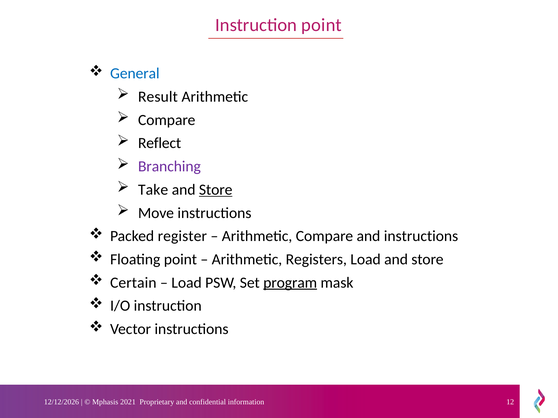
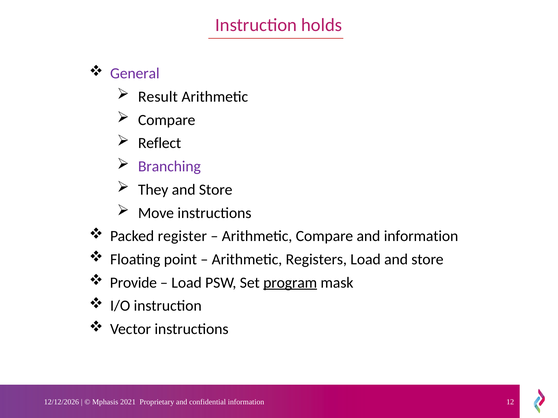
Instruction point: point -> holds (322, 25)
General colour: blue -> purple (135, 74)
Take: Take -> They (153, 190)
Store underline: present -> none (216, 190)
and instructions: instructions -> information (421, 236)
Certain: Certain -> Provide (133, 283)
